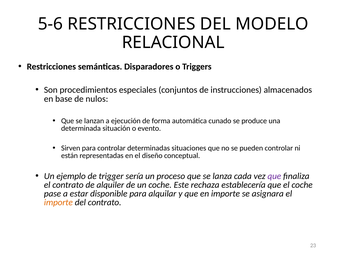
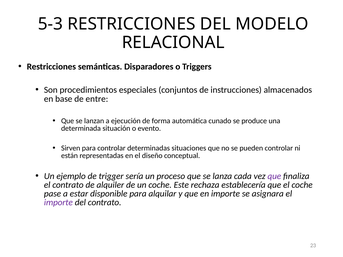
5-6: 5-6 -> 5-3 (50, 24)
nulos: nulos -> entre (97, 99)
importe colour: orange -> purple (58, 203)
